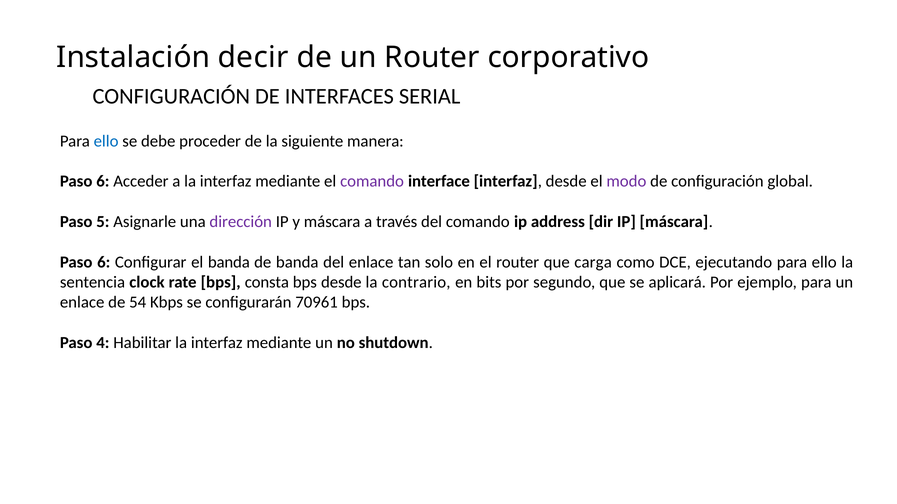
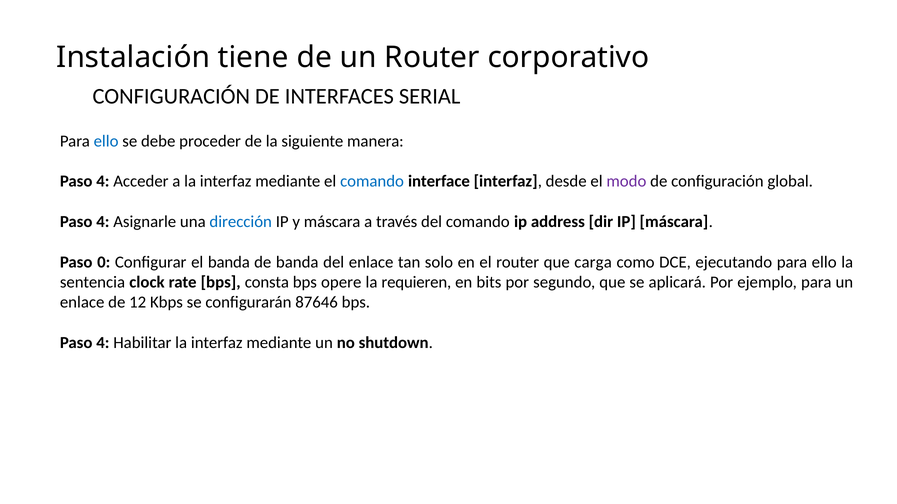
decir: decir -> tiene (253, 58)
6: 6 -> 4 (103, 182)
comando colour: purple -> blue (372, 182)
5: 5 -> 4 (103, 222)
dirección colour: purple -> blue (241, 222)
6: 6 -> 0 (104, 262)
bps desde: desde -> opere (341, 282)
contrario: contrario -> requieren (416, 282)
54: 54 -> 12 (138, 303)
70961: 70961 -> 87646 (317, 303)
